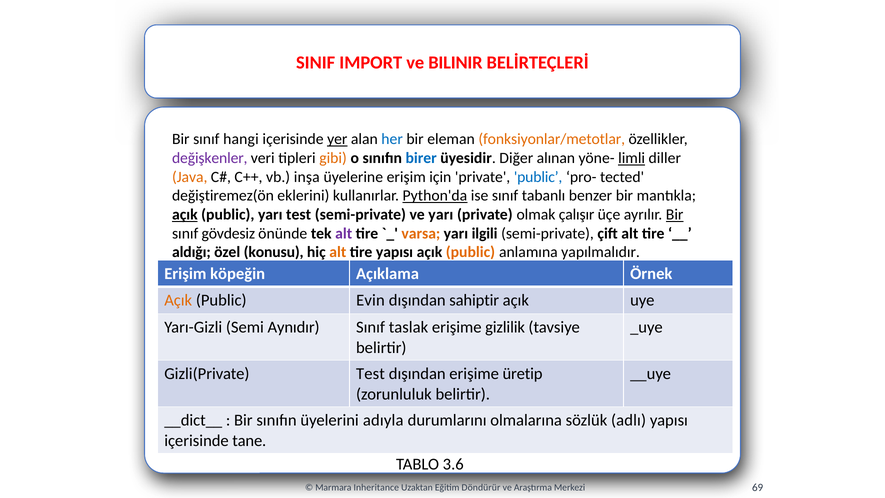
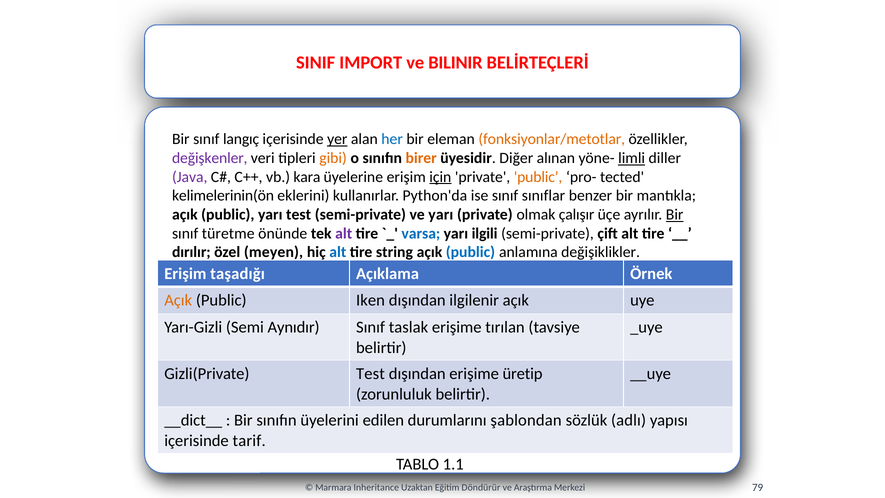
hangi: hangi -> langıç (241, 139)
birer colour: blue -> orange (421, 158)
Java colour: orange -> purple (190, 177)
inşa: inşa -> kara (307, 177)
için underline: none -> present (440, 177)
public colour: blue -> orange (538, 177)
değiştiremez(ön: değiştiremez(ön -> kelimelerinin(ön (223, 196)
Python'da underline: present -> none (435, 196)
tabanlı: tabanlı -> sınıflar (543, 196)
açık underline: present -> none (185, 214)
gövdesiz: gövdesiz -> türetme (228, 233)
varsa colour: orange -> blue (421, 233)
aldığı: aldığı -> dırılır (191, 252)
konusu: konusu -> meyen (274, 252)
alt colour: orange -> blue (338, 252)
tire yapısı: yapısı -> string (394, 252)
public colour: orange -> blue (470, 252)
yapılmalıdır: yapılmalıdır -> değişiklikler (601, 252)
köpeğin: köpeğin -> taşadığı (238, 274)
Evin: Evin -> Iken (371, 300)
sahiptir: sahiptir -> ilgilenir (474, 300)
gizlilik: gizlilik -> tırılan (505, 327)
adıyla: adıyla -> edilen (383, 420)
olmalarına: olmalarına -> şablondan (526, 420)
tane: tane -> tarif (249, 440)
3.6: 3.6 -> 1.1 (453, 464)
69: 69 -> 79 (758, 487)
